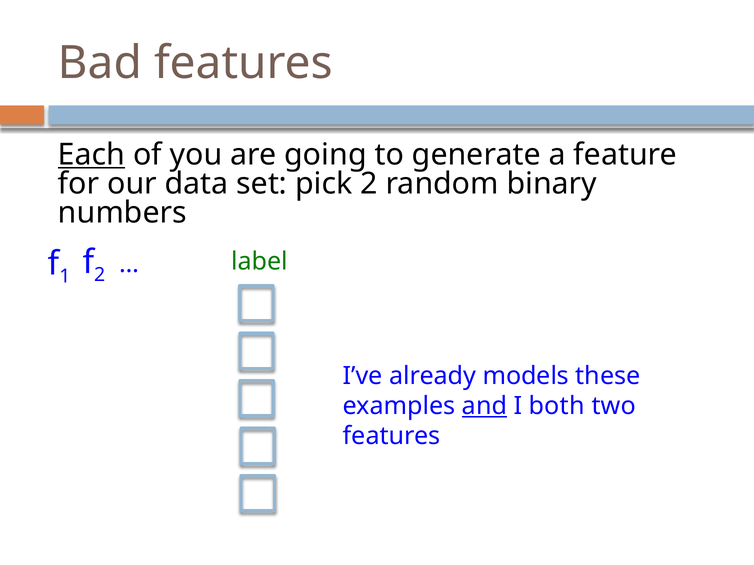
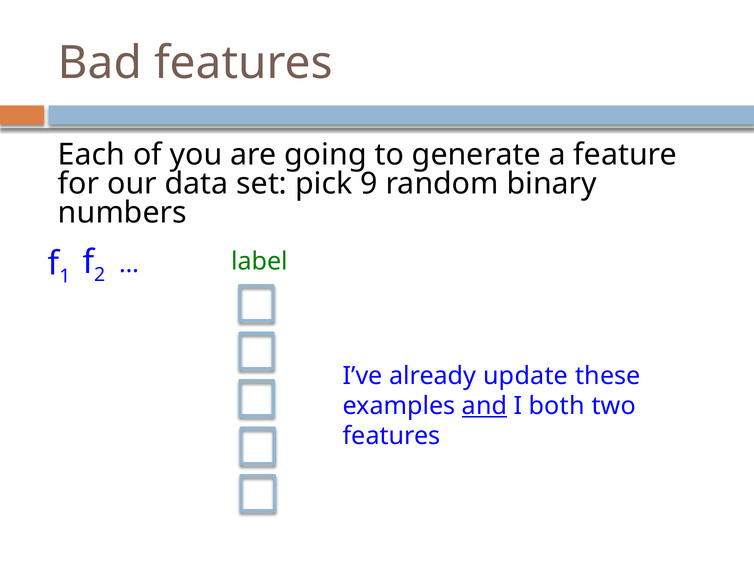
Each underline: present -> none (92, 155)
pick 2: 2 -> 9 (369, 184)
models: models -> update (526, 376)
